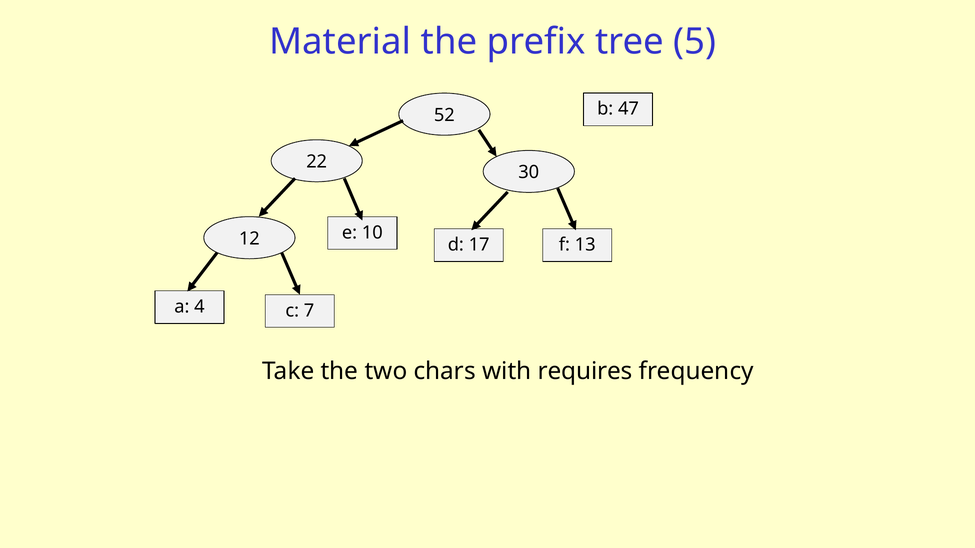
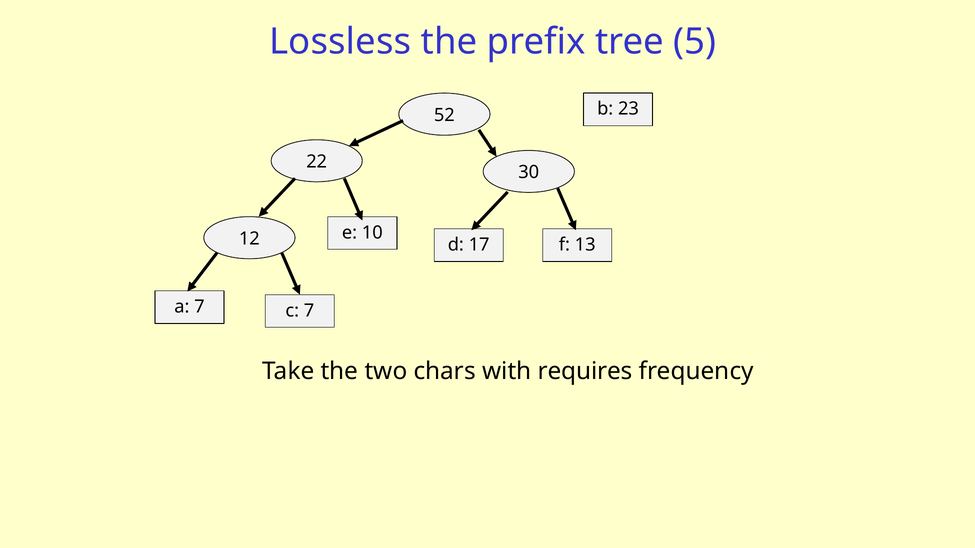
Material: Material -> Lossless (340, 42)
47: 47 -> 23 (628, 109)
a 4: 4 -> 7 (199, 307)
